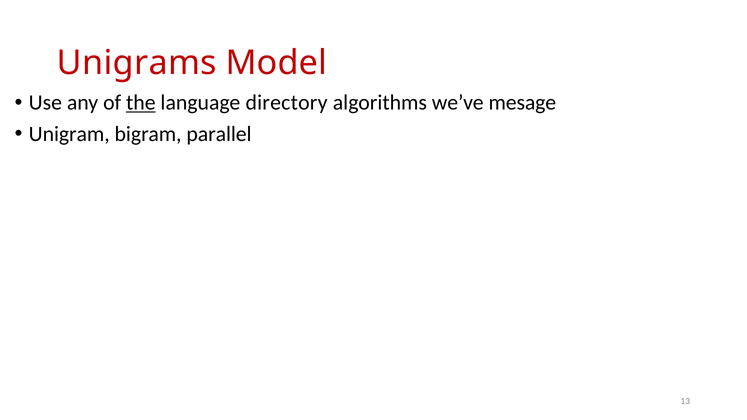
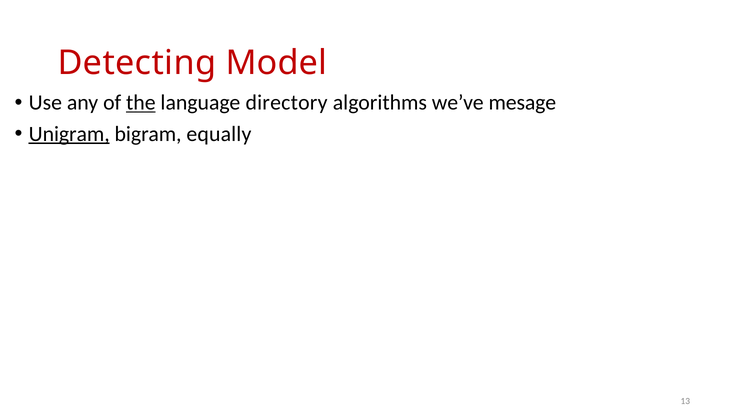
Unigrams: Unigrams -> Detecting (137, 63)
Unigram underline: none -> present (69, 134)
parallel: parallel -> equally (219, 134)
